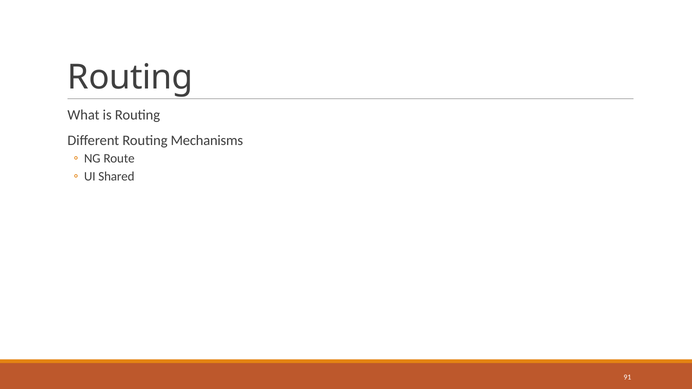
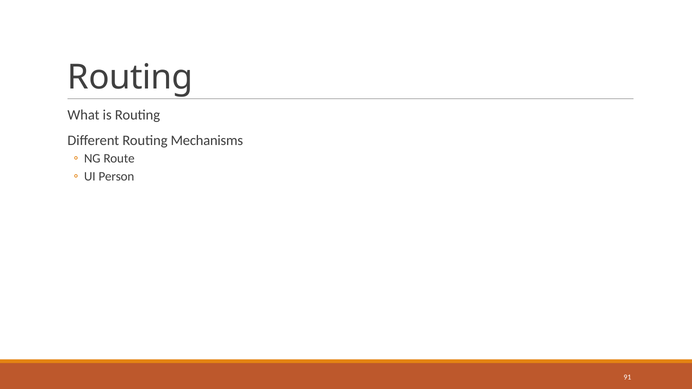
Shared: Shared -> Person (116, 177)
